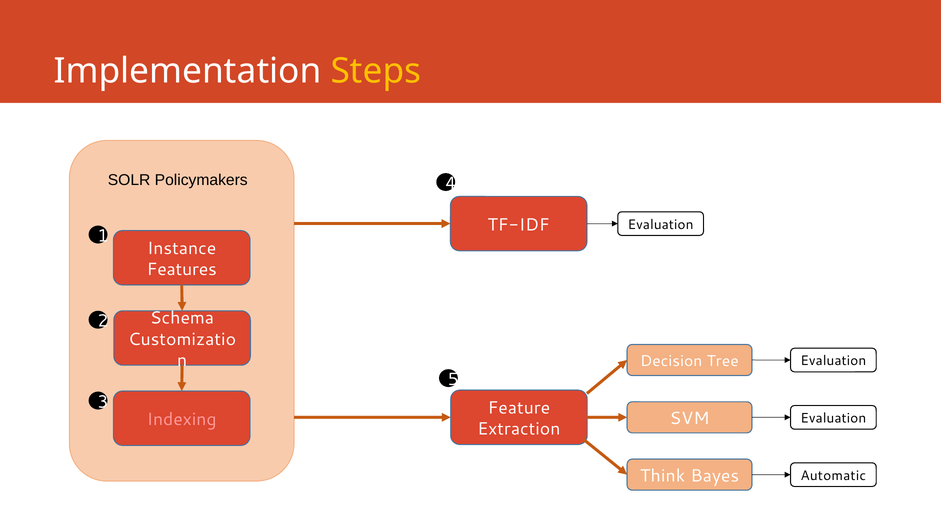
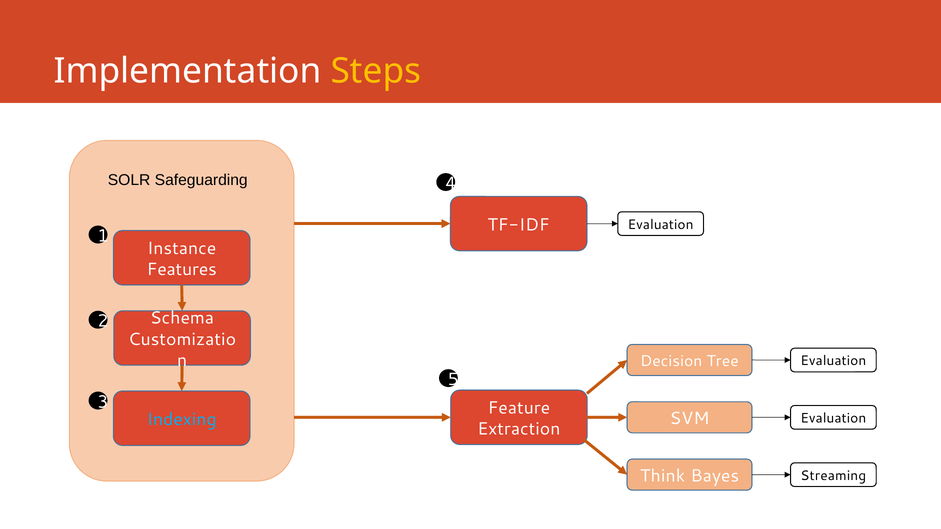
Policymakers: Policymakers -> Safeguarding (201, 180)
Indexing colour: pink -> light blue (182, 420)
Automatic: Automatic -> Streaming (833, 476)
